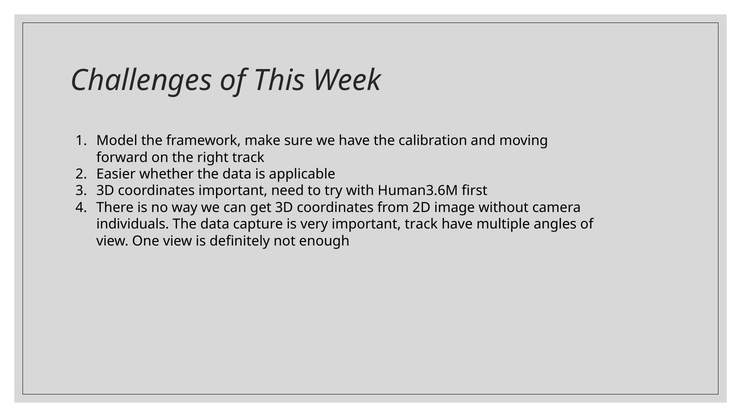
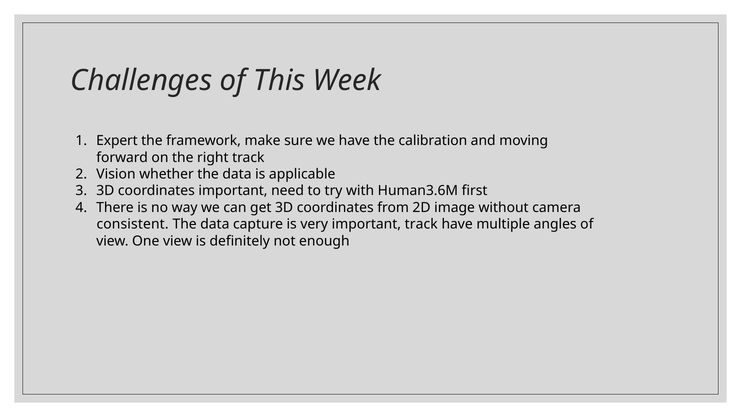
Model: Model -> Expert (117, 141)
Easier: Easier -> Vision (116, 174)
individuals: individuals -> consistent (133, 224)
